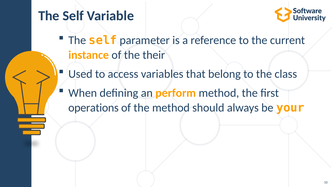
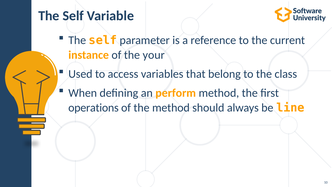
their: their -> your (154, 55)
your: your -> line (290, 108)
